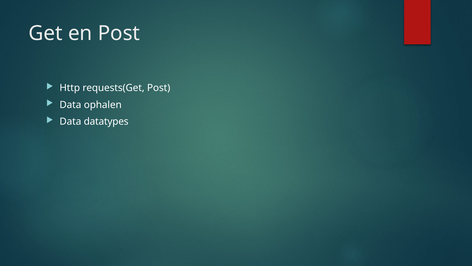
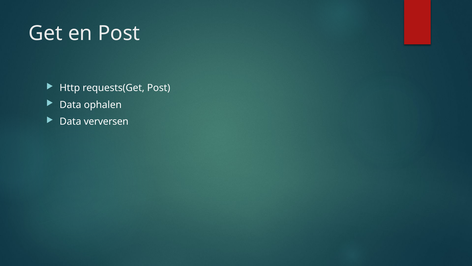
datatypes: datatypes -> verversen (106, 121)
